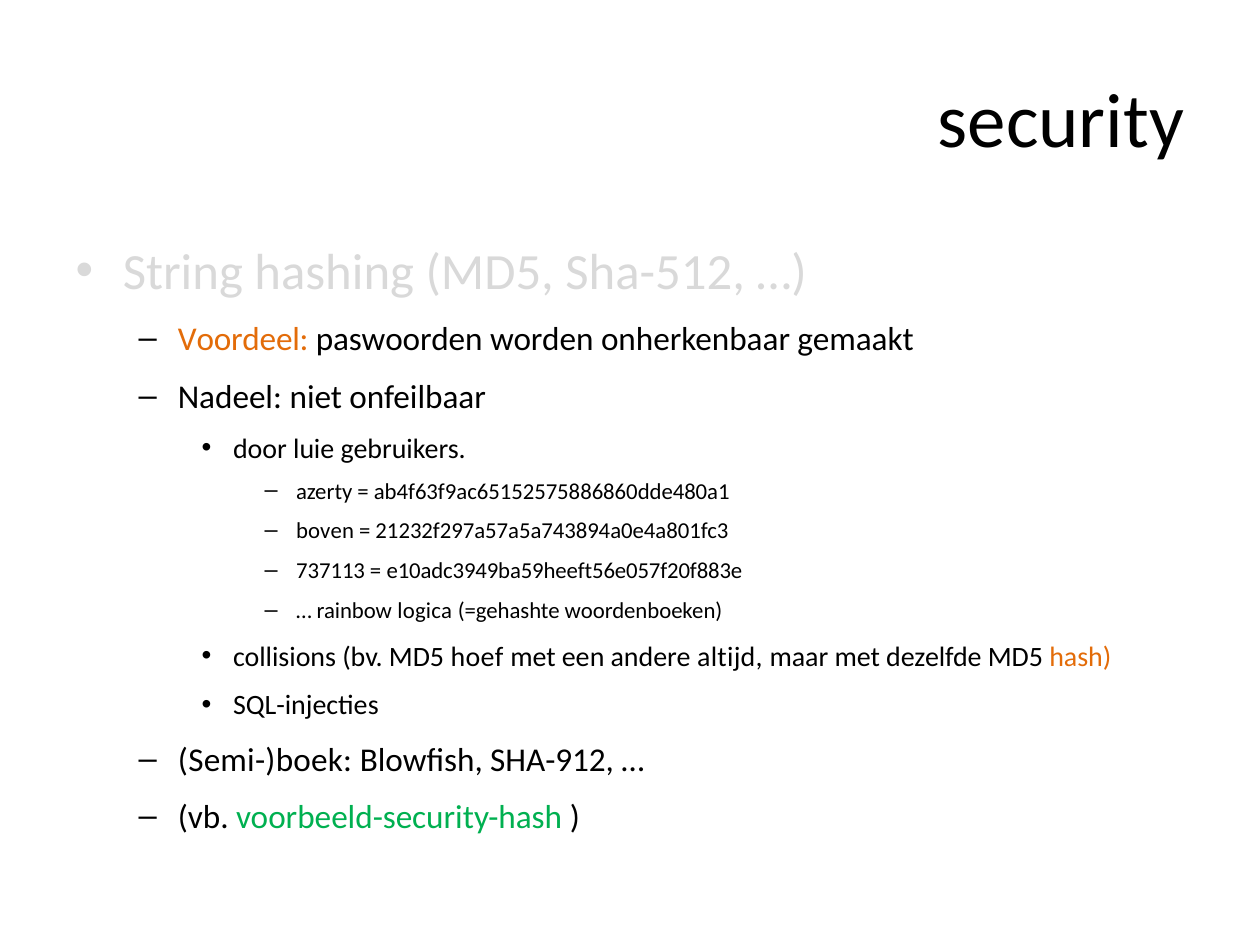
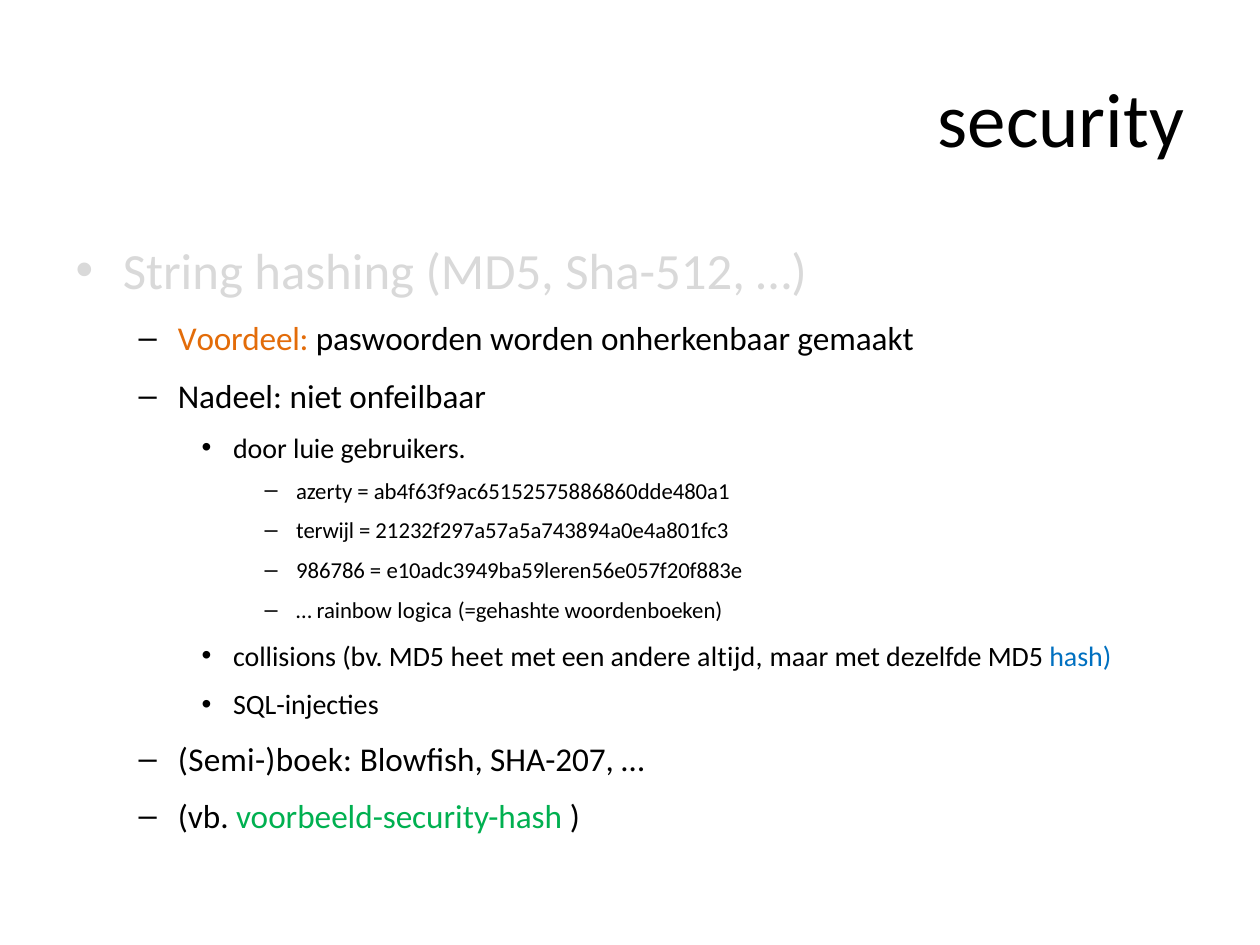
boven: boven -> terwijl (325, 531)
737113: 737113 -> 986786 (331, 571)
e10adc3949ba59heeft56e057f20f883e: e10adc3949ba59heeft56e057f20f883e -> e10adc3949ba59leren56e057f20f883e (564, 571)
hoef: hoef -> heet (477, 657)
hash colour: orange -> blue (1080, 657)
SHA-912: SHA-912 -> SHA-207 (552, 760)
